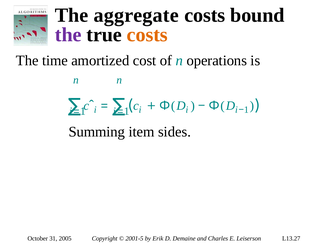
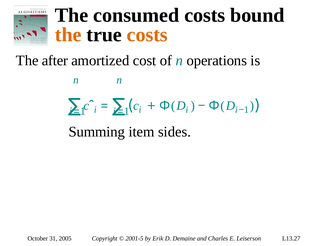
aggregate: aggregate -> consumed (136, 15)
the colour: purple -> orange (68, 35)
time: time -> after (55, 60)
